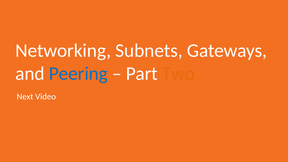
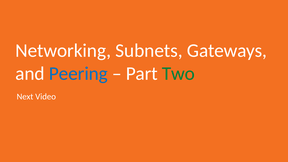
Two colour: orange -> green (178, 74)
